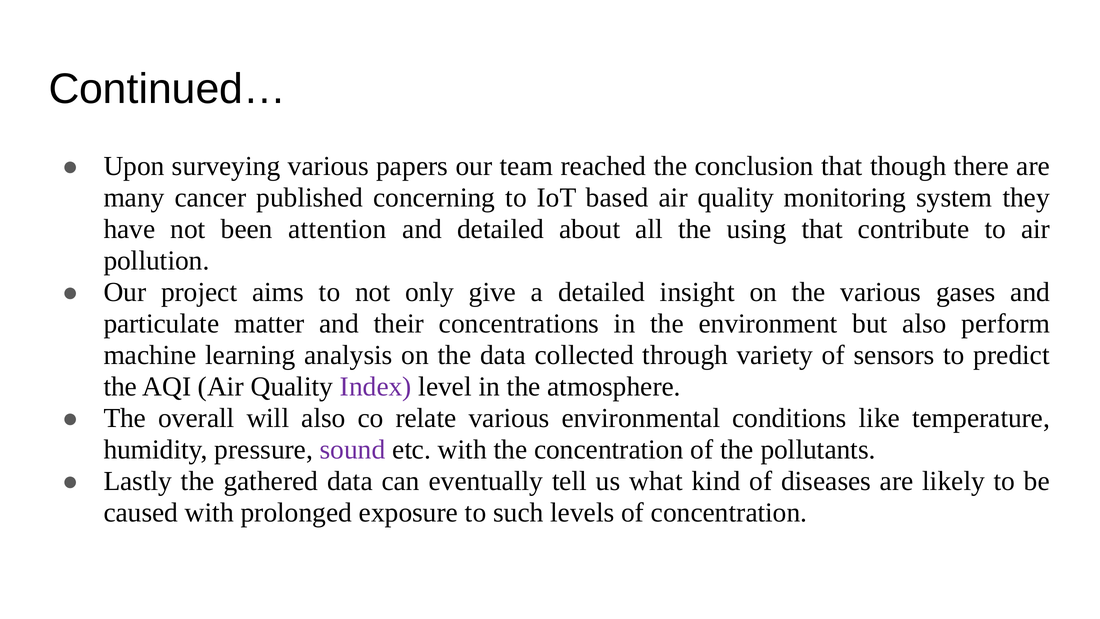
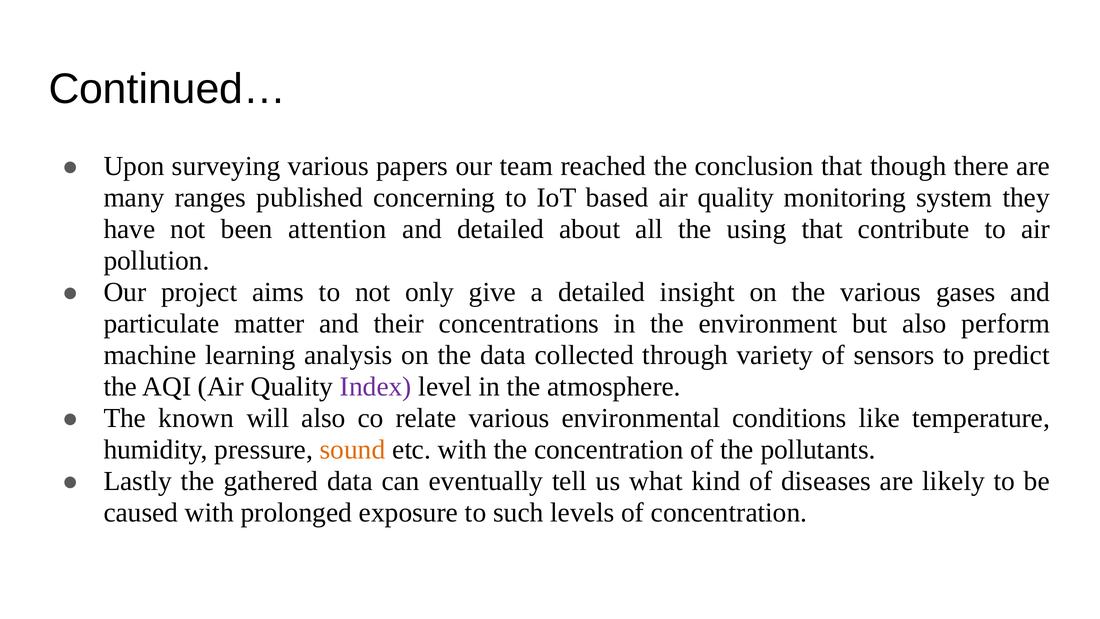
cancer: cancer -> ranges (210, 198)
overall: overall -> known (196, 418)
sound colour: purple -> orange (353, 450)
